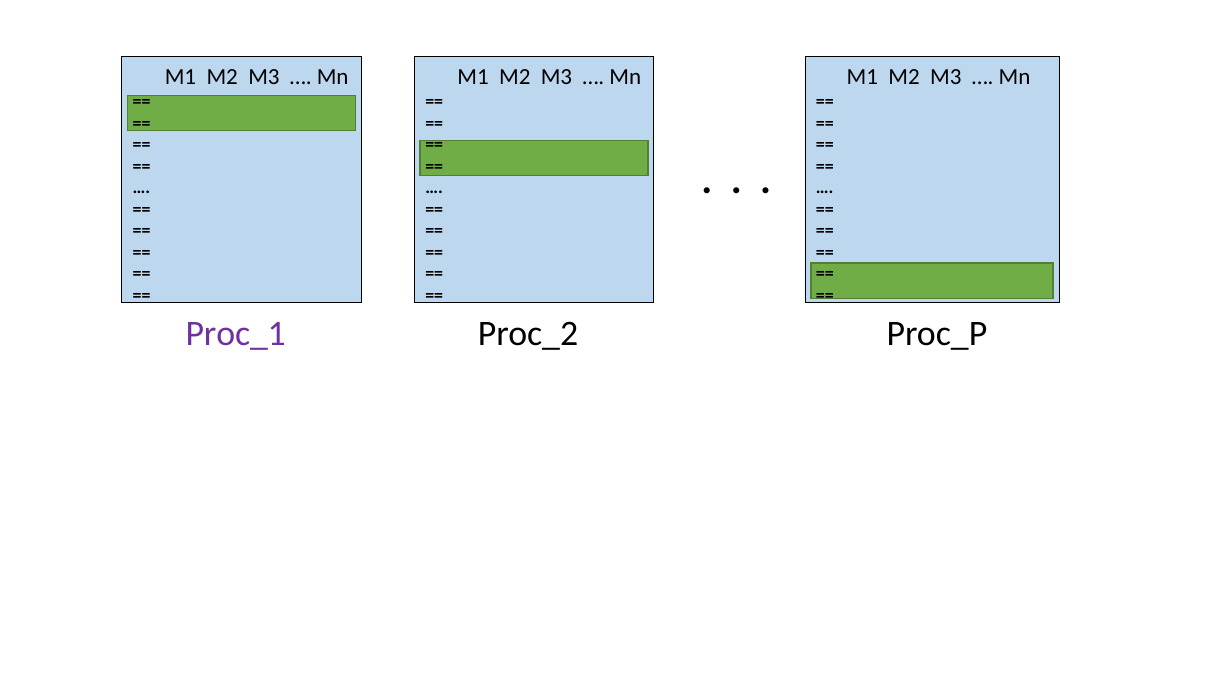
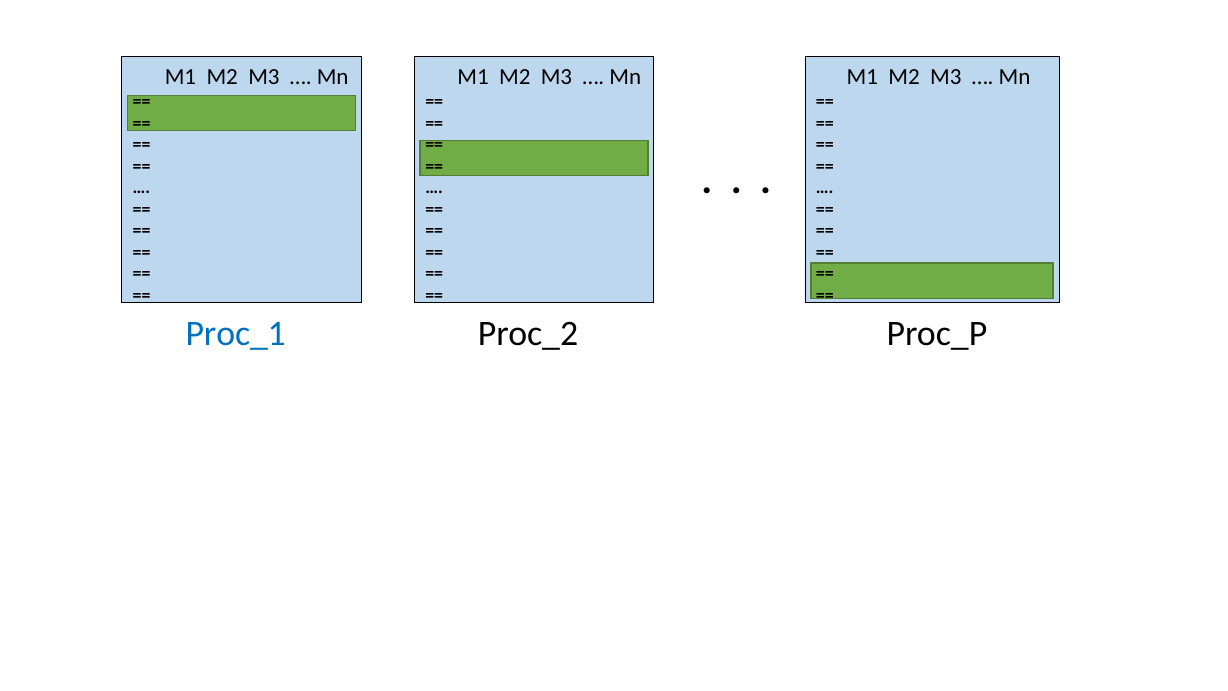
Proc_1 colour: purple -> blue (236, 334)
